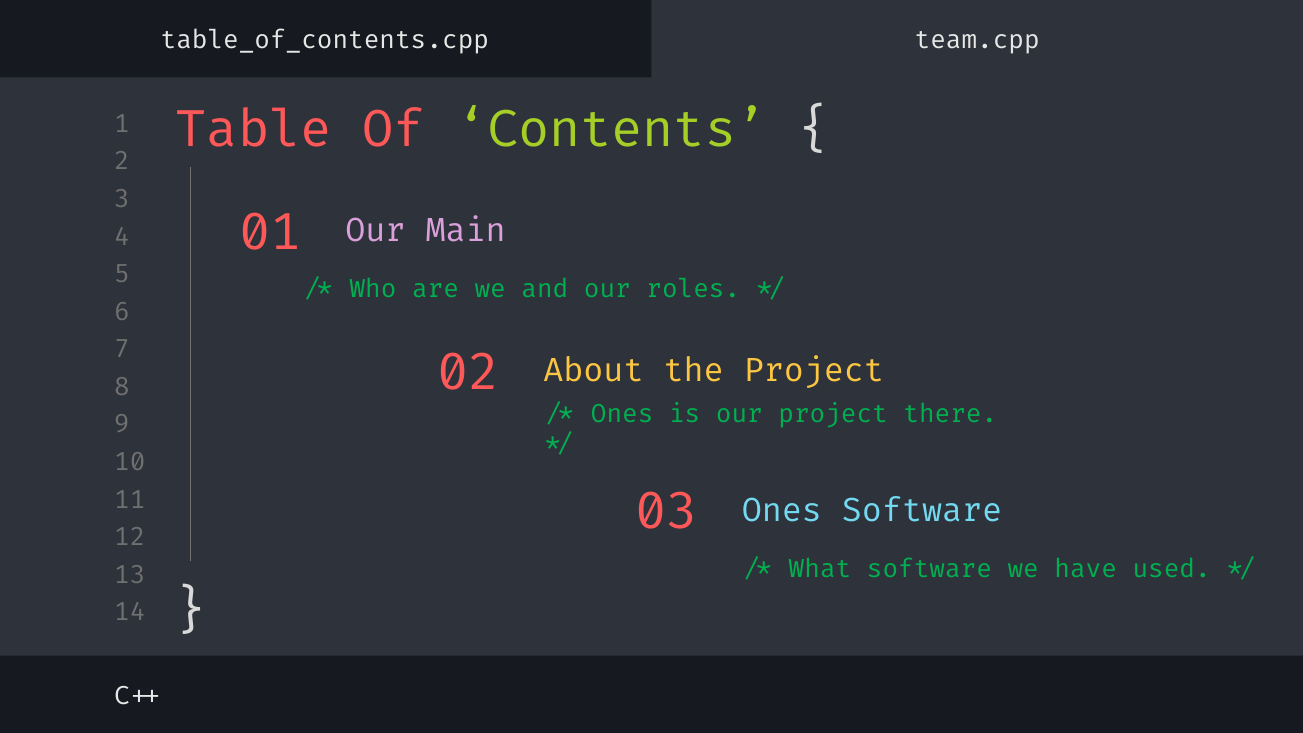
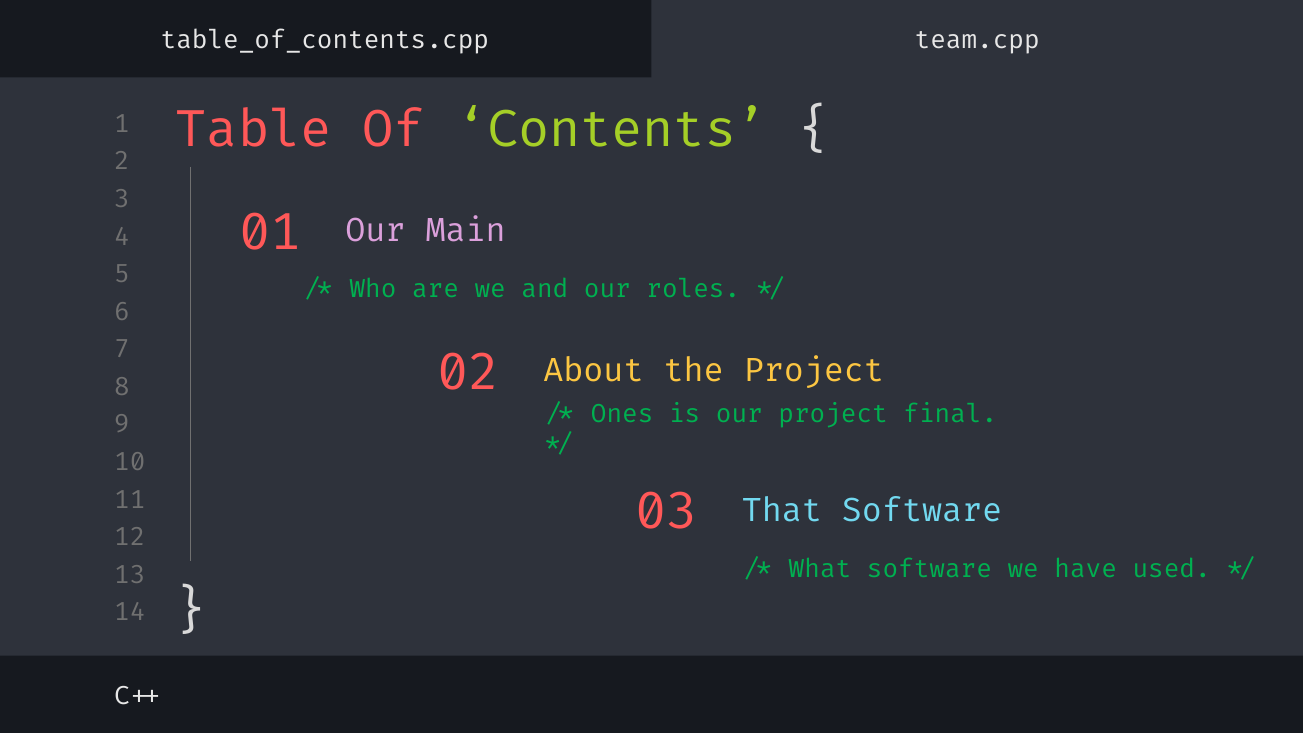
there: there -> final (950, 414)
Ones: Ones -> That (782, 511)
